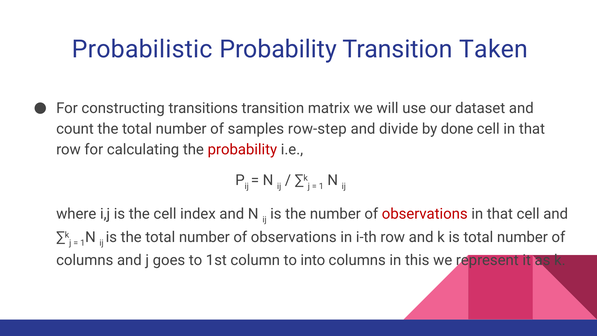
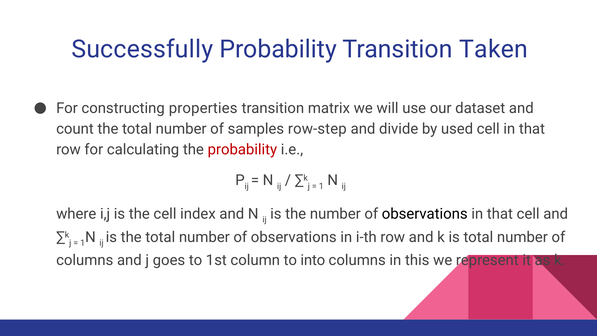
Probabilistic: Probabilistic -> Successfully (142, 49)
transitions: transitions -> properties (203, 108)
done: done -> used (457, 129)
observations colour: red -> black (425, 214)
